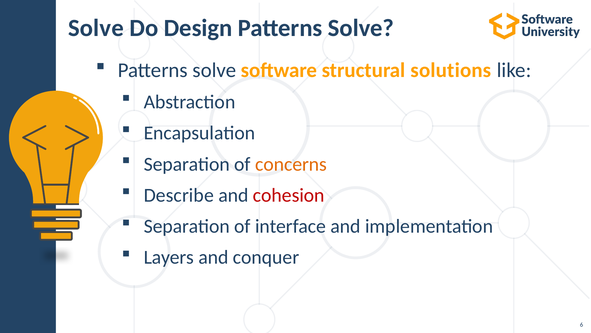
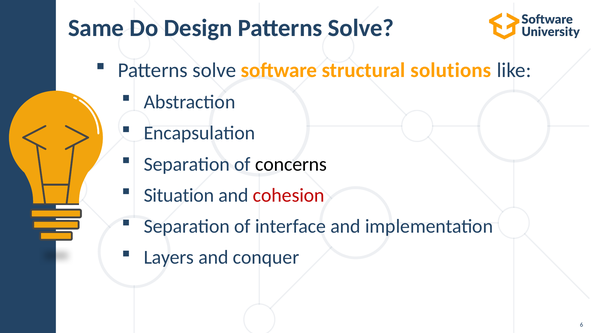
Solve: Solve -> Same (96, 28)
concerns colour: orange -> black (291, 164)
Describe: Describe -> Situation (179, 195)
